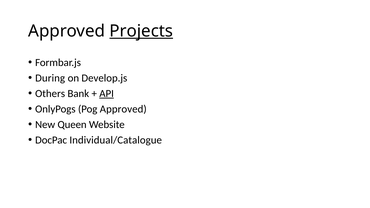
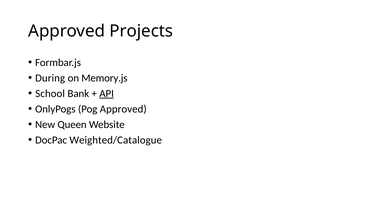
Projects underline: present -> none (141, 31)
Develop.js: Develop.js -> Memory.js (104, 78)
Others: Others -> School (50, 94)
Individual/Catalogue: Individual/Catalogue -> Weighted/Catalogue (116, 140)
